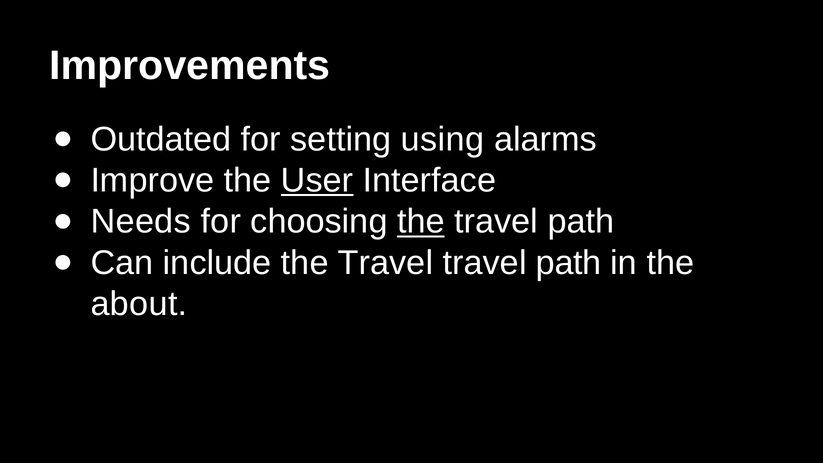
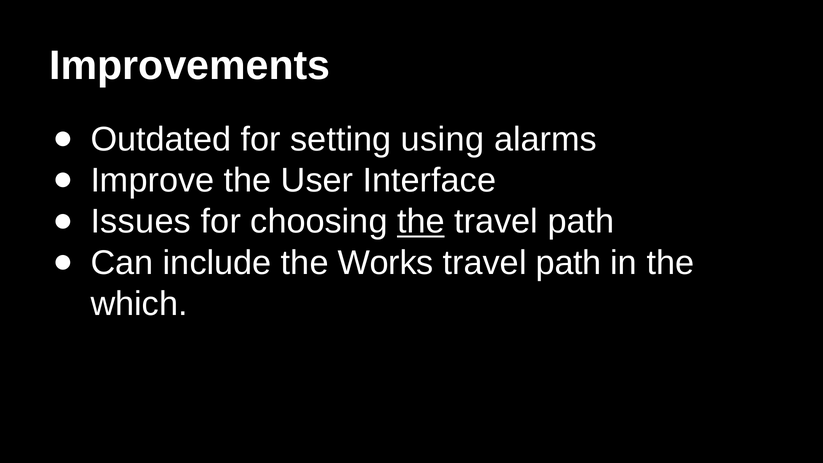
User underline: present -> none (317, 180)
Needs: Needs -> Issues (141, 222)
include the Travel: Travel -> Works (386, 263)
about: about -> which (139, 304)
